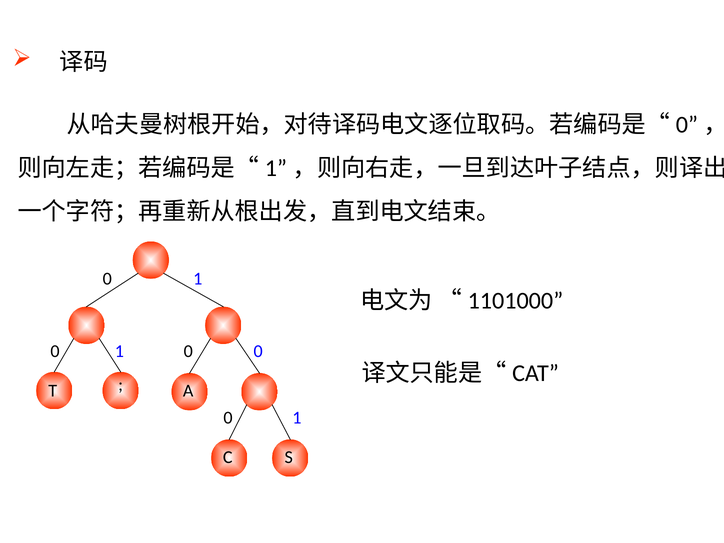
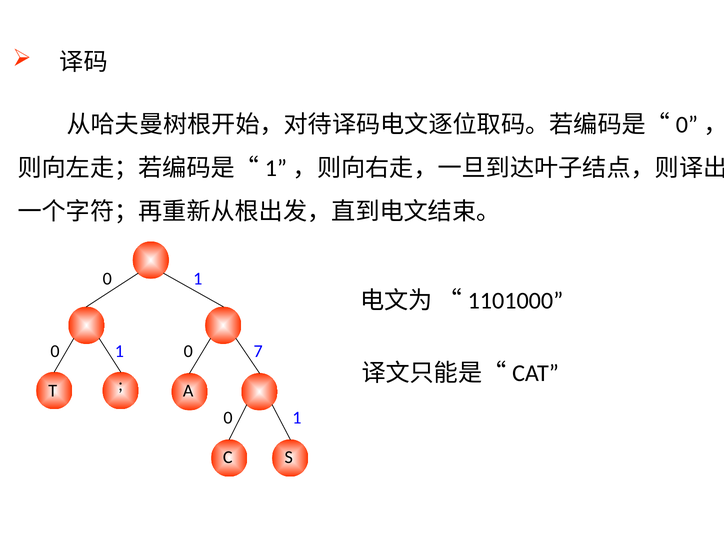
1 0 0: 0 -> 7 (258, 351)
